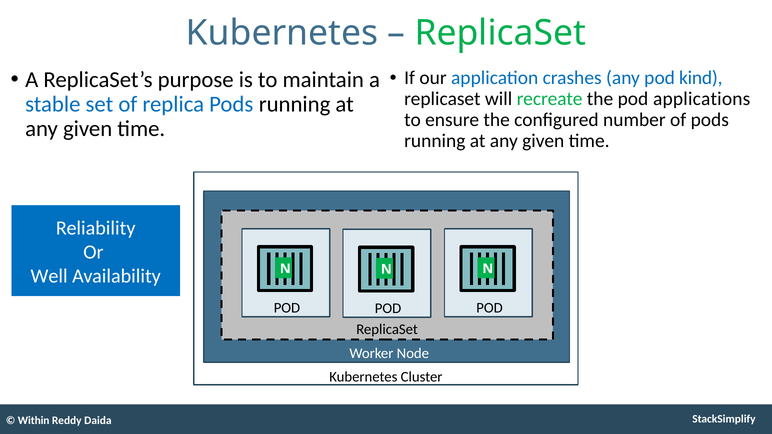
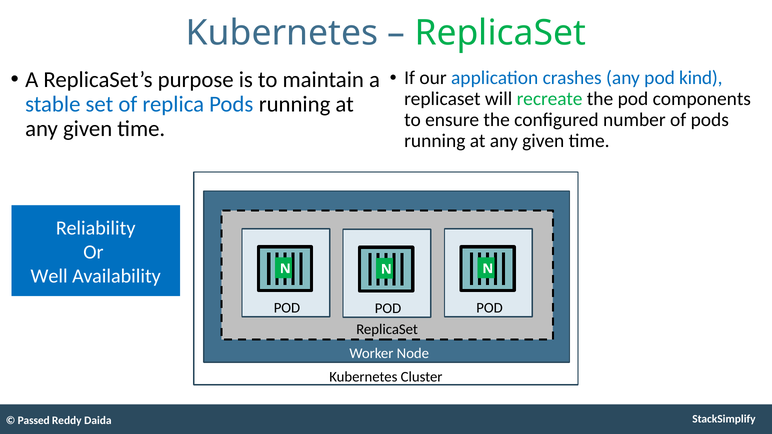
applications: applications -> components (702, 99)
Within: Within -> Passed (34, 421)
